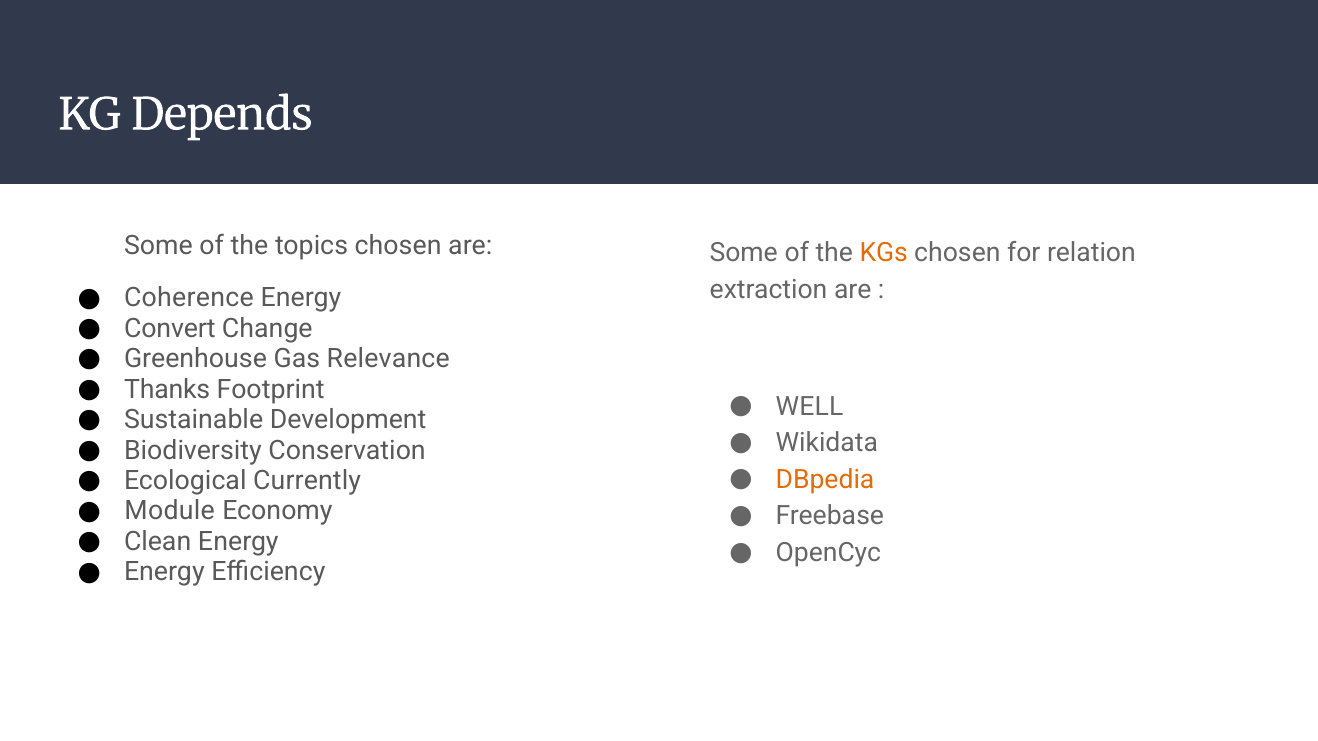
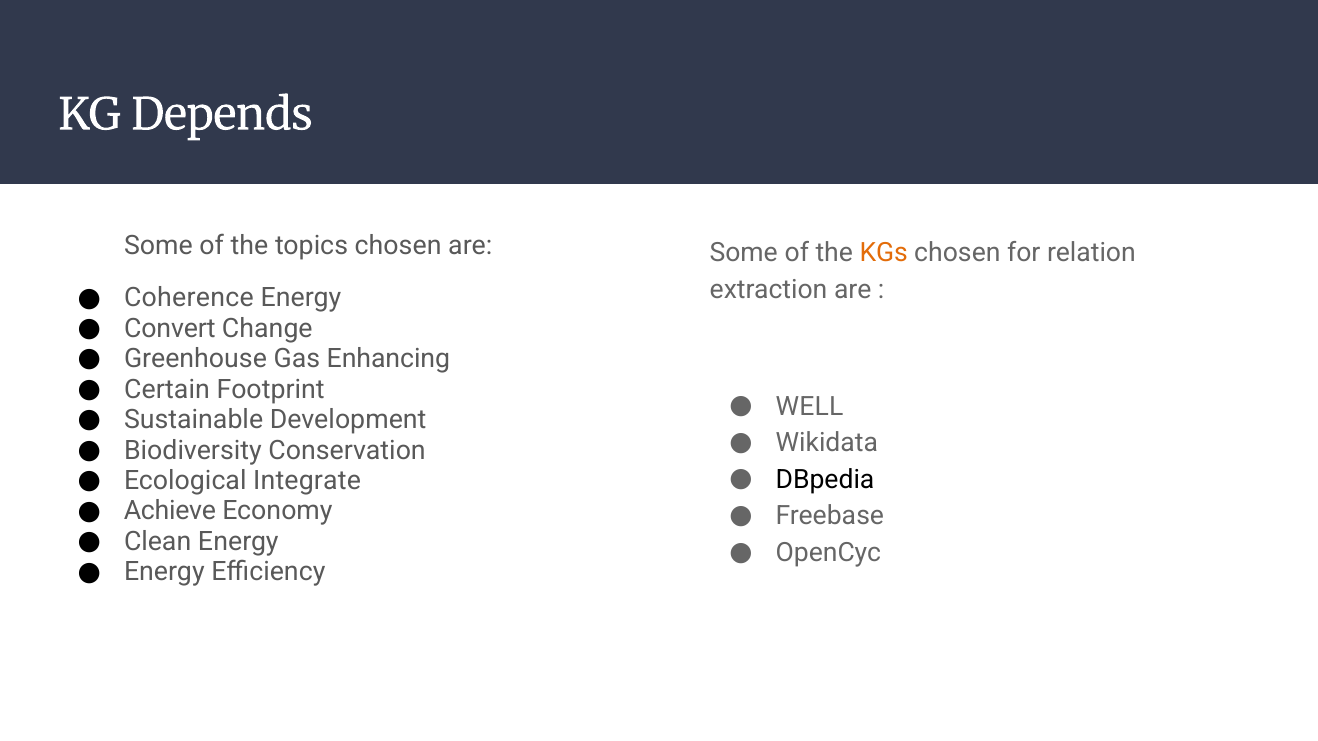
Relevance: Relevance -> Enhancing (388, 359)
Thanks: Thanks -> Certain (167, 390)
DBpedia colour: orange -> black (825, 480)
Currently: Currently -> Integrate (307, 481)
Module: Module -> Achieve (170, 511)
